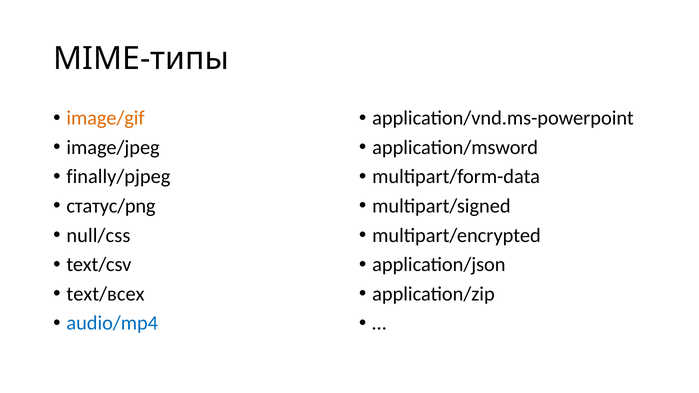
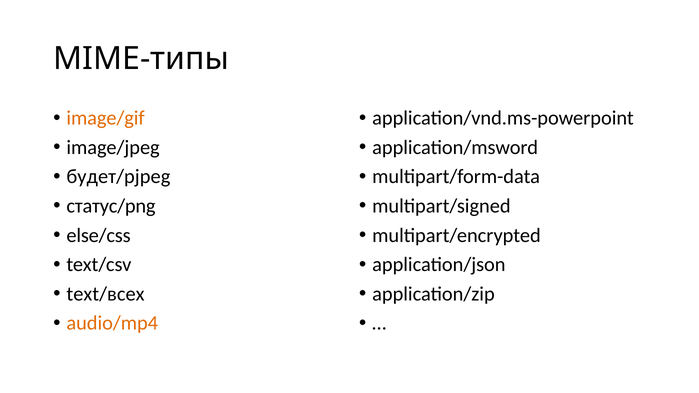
finally/pjpeg: finally/pjpeg -> будет/pjpeg (118, 177)
null/css: null/css -> else/css (99, 235)
audio/mp4 colour: blue -> orange (112, 323)
